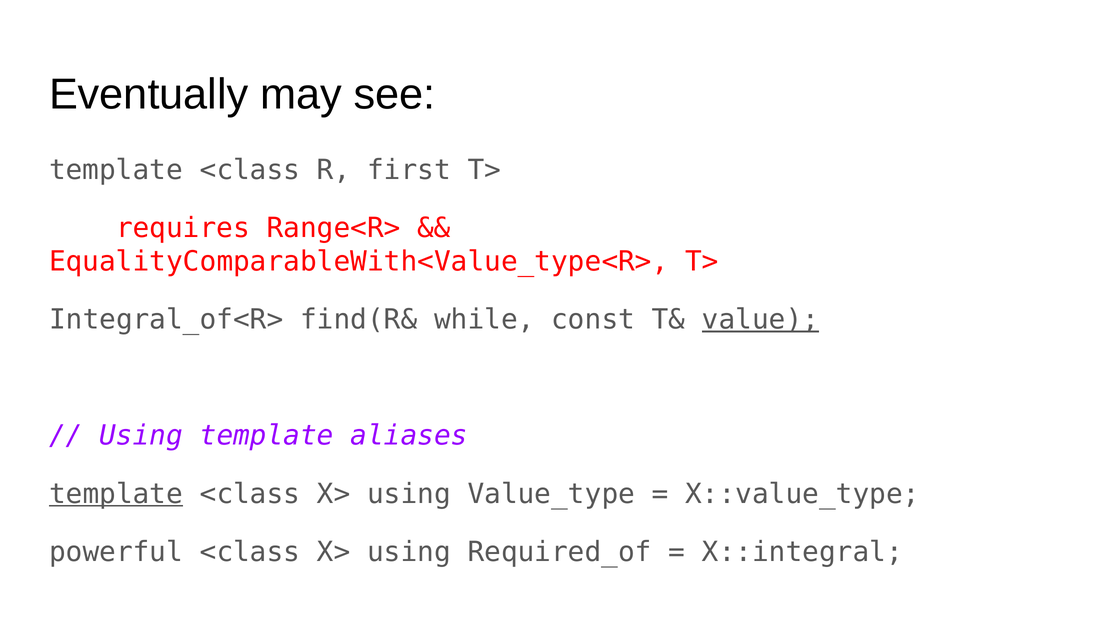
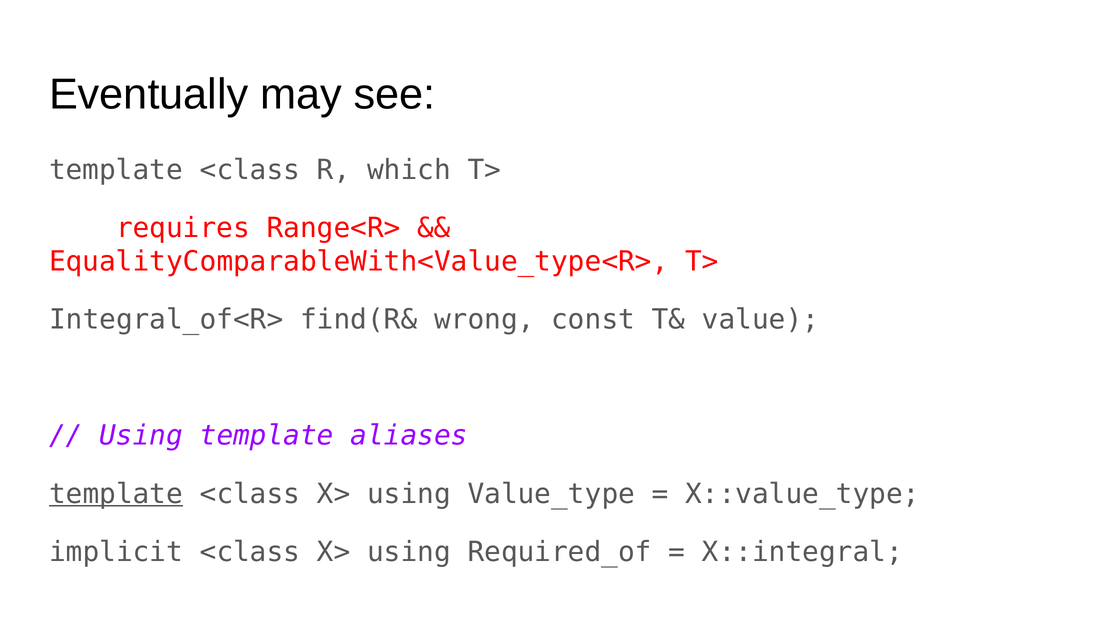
first: first -> which (409, 170)
while: while -> wrong (484, 320)
value underline: present -> none (760, 320)
powerful: powerful -> implicit (116, 552)
